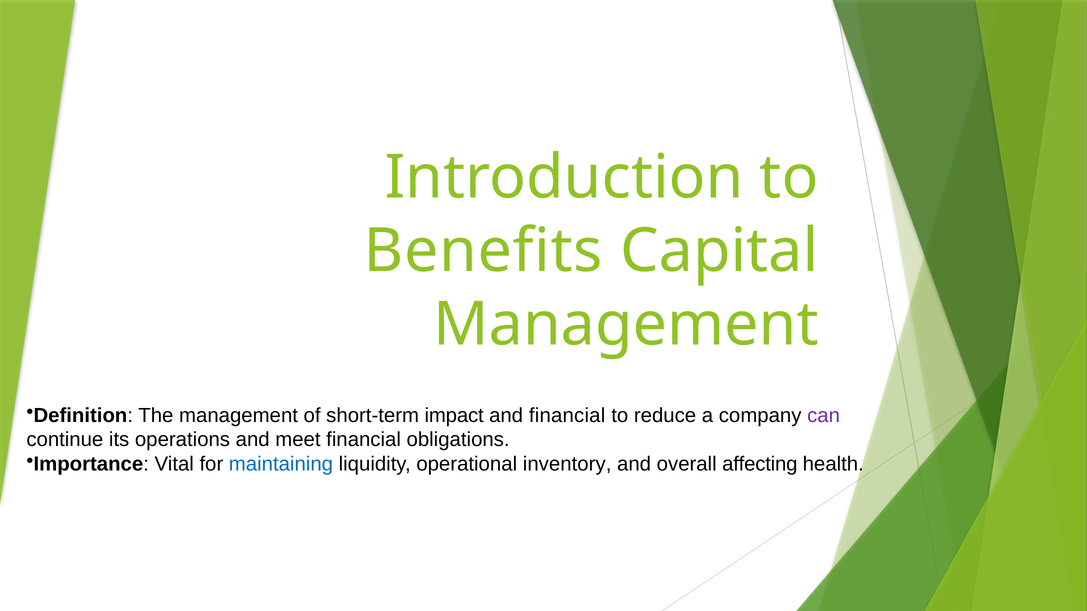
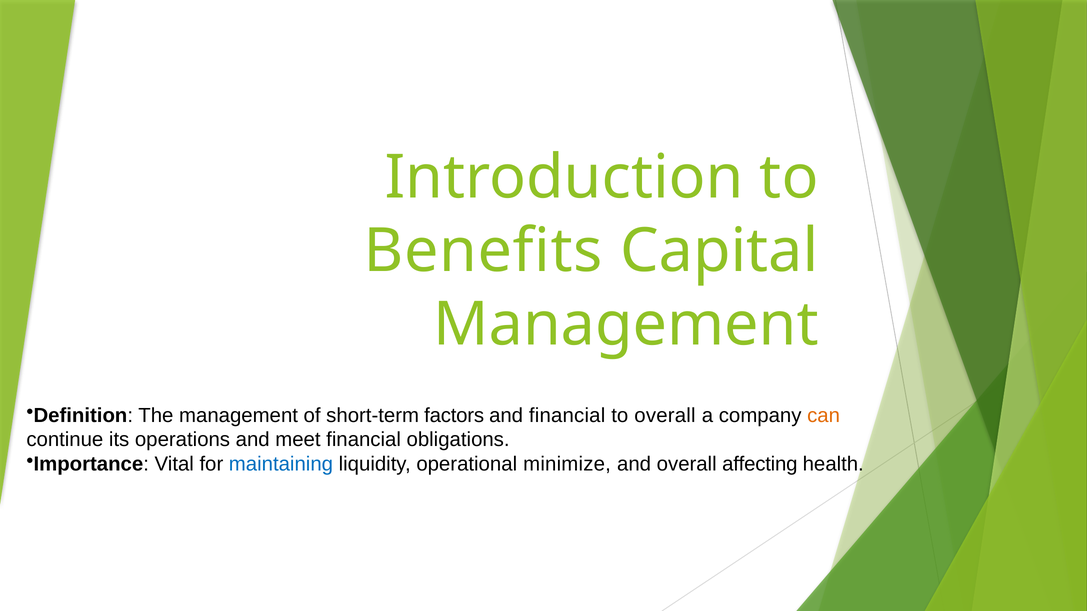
impact: impact -> factors (454, 416)
to reduce: reduce -> overall (665, 416)
can colour: purple -> orange (824, 416)
inventory: inventory -> minimize (567, 465)
